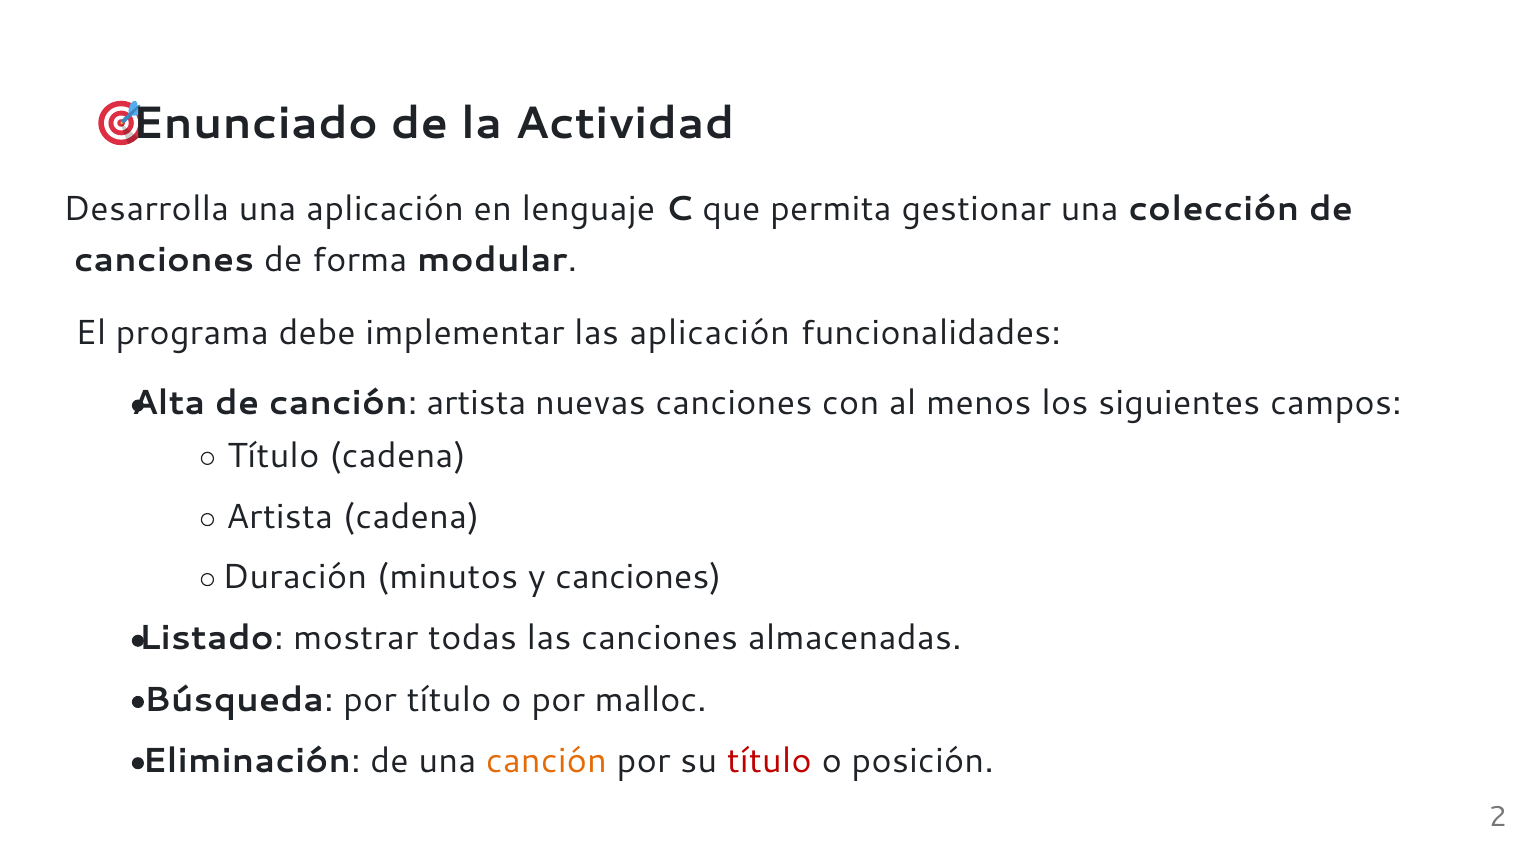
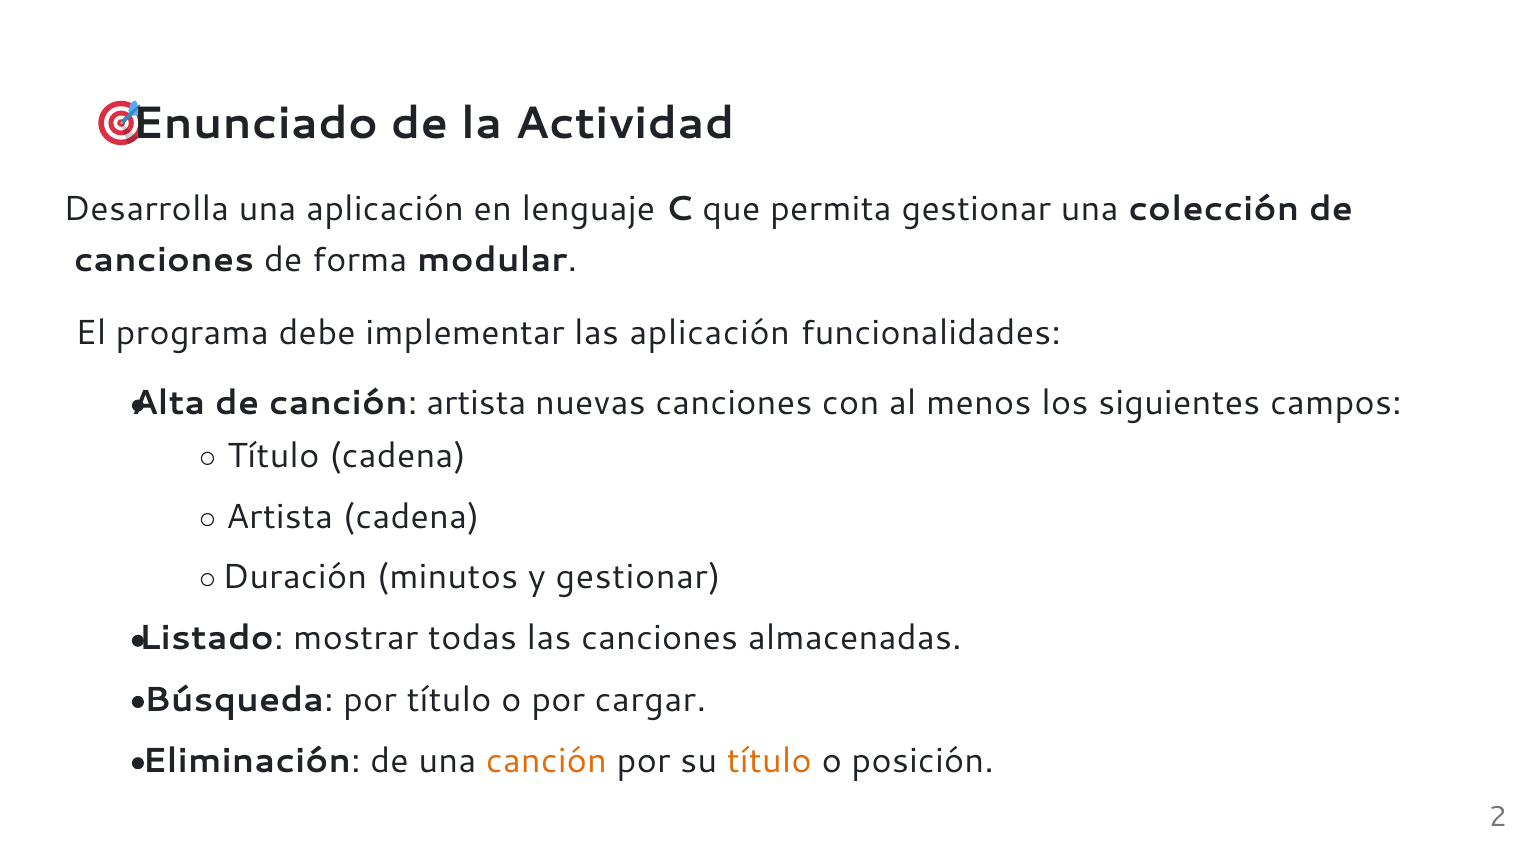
y canciones: canciones -> gestionar (638, 577)
malloc: malloc -> cargar (650, 699)
título colour: red -> orange (769, 760)
